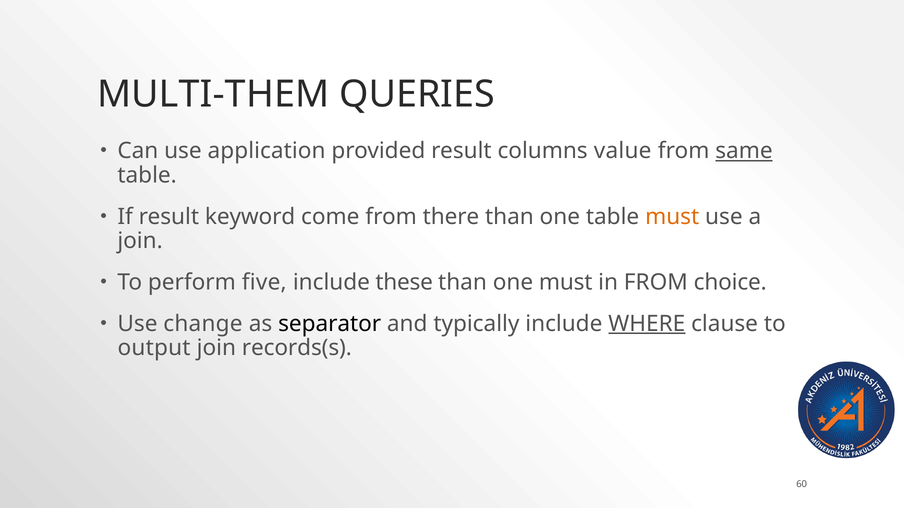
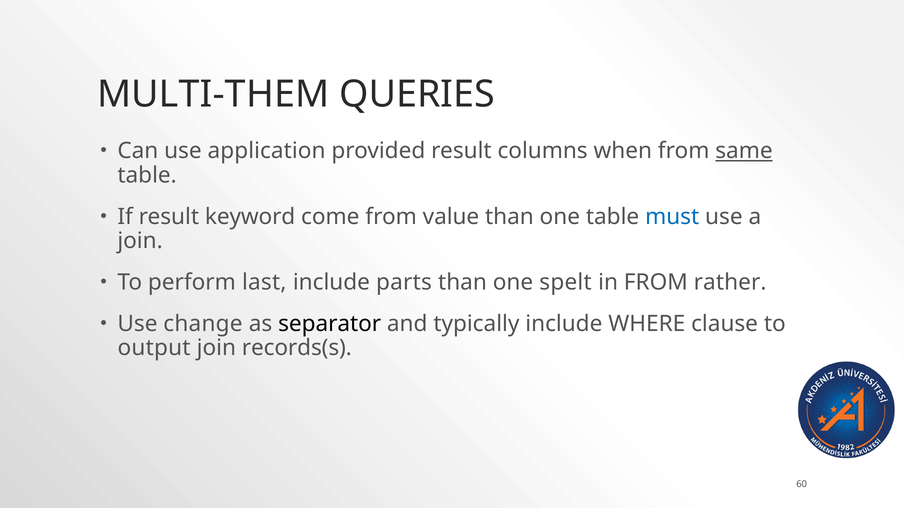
value: value -> when (623, 151)
there: there -> value (451, 217)
must colour: orange -> blue (672, 217)
five: five -> last (264, 283)
these: these -> parts (404, 283)
one must: must -> spelt (566, 283)
choice: choice -> rather (730, 283)
WHERE underline: present -> none (647, 324)
